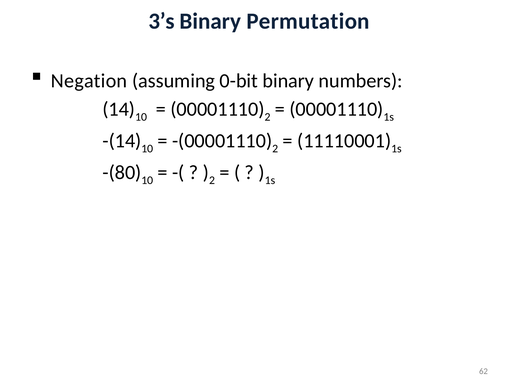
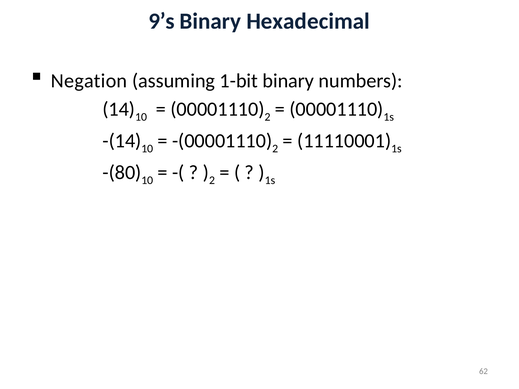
3’s: 3’s -> 9’s (162, 21)
Permutation: Permutation -> Hexadecimal (308, 21)
0-bit: 0-bit -> 1-bit (239, 81)
